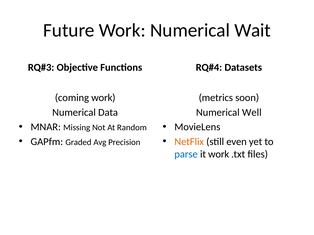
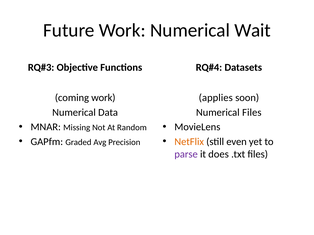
metrics: metrics -> applies (216, 98)
Numerical Well: Well -> Files (252, 113)
parse colour: blue -> purple (186, 154)
it work: work -> does (219, 154)
